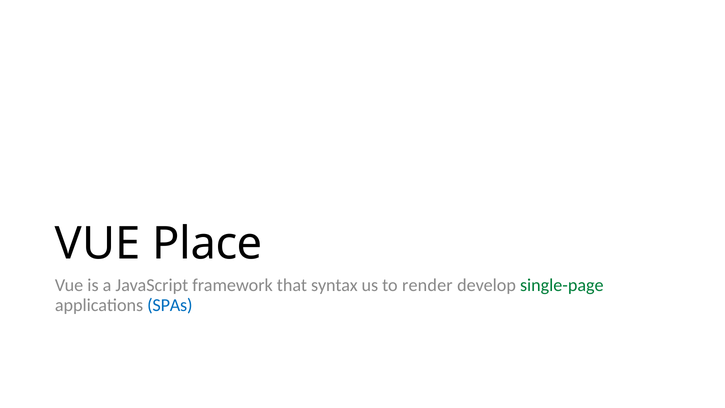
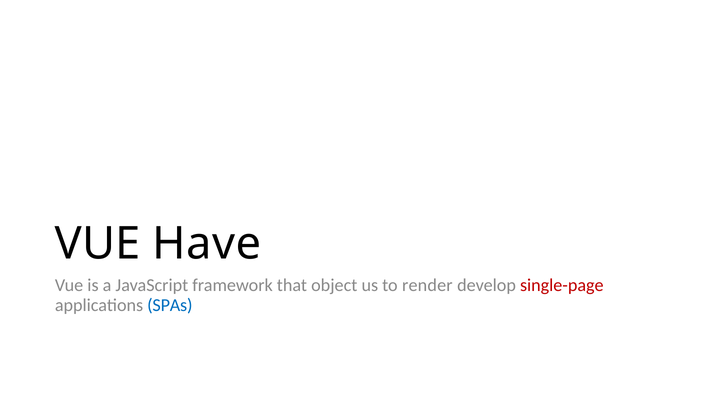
Place: Place -> Have (207, 244)
syntax: syntax -> object (334, 285)
single-page colour: green -> red (562, 285)
